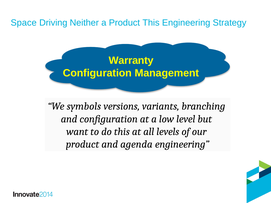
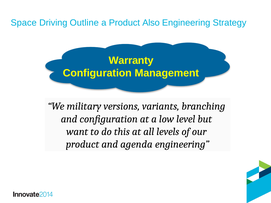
Neither: Neither -> Outline (84, 23)
Product This: This -> Also (151, 23)
symbols: symbols -> military (84, 106)
